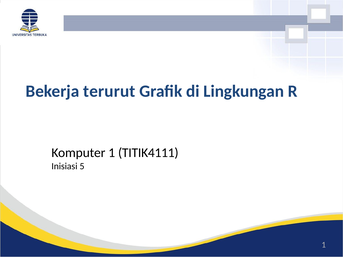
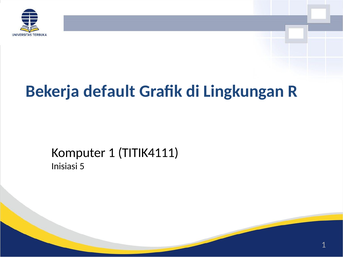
terurut: terurut -> default (109, 91)
